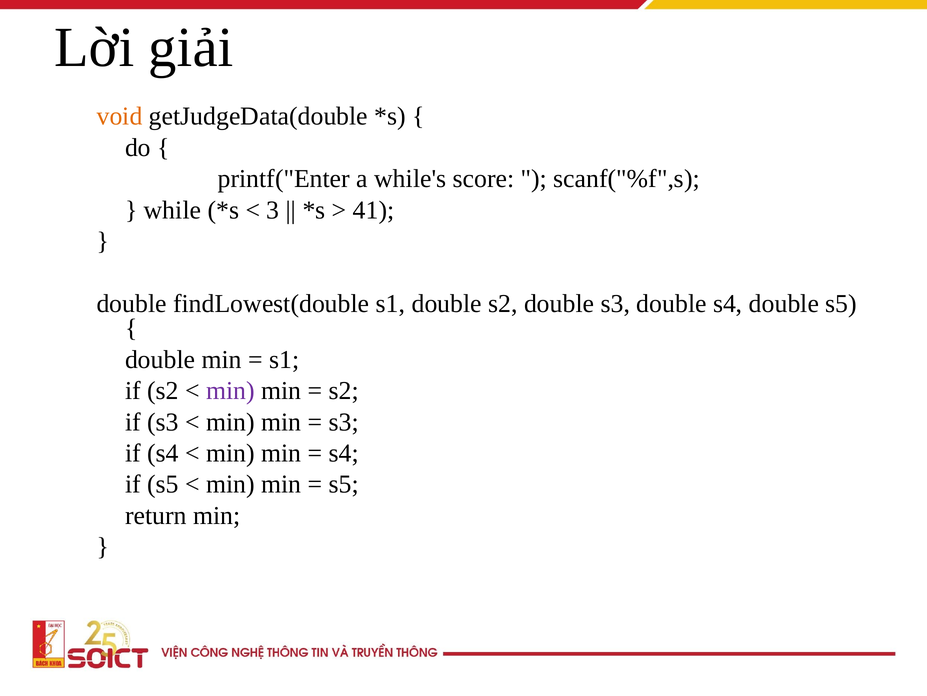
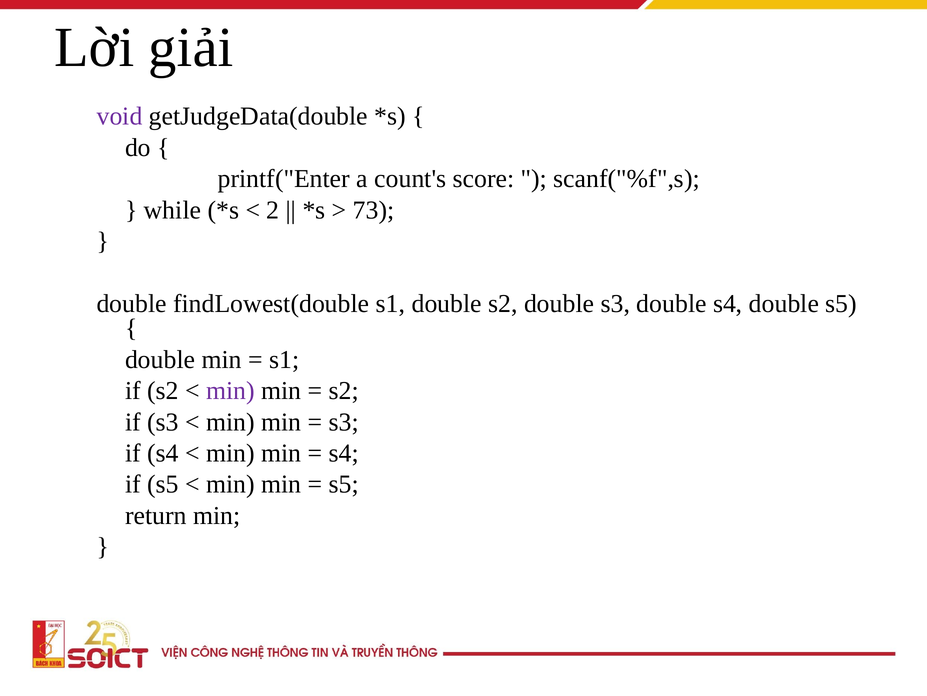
void colour: orange -> purple (120, 116)
while's: while's -> count's (410, 179)
3: 3 -> 2 (273, 210)
41: 41 -> 73 (374, 210)
